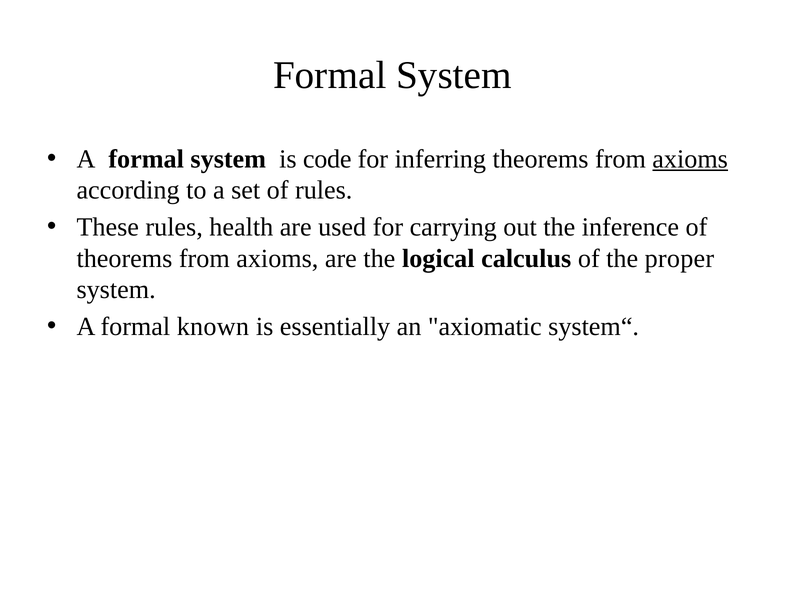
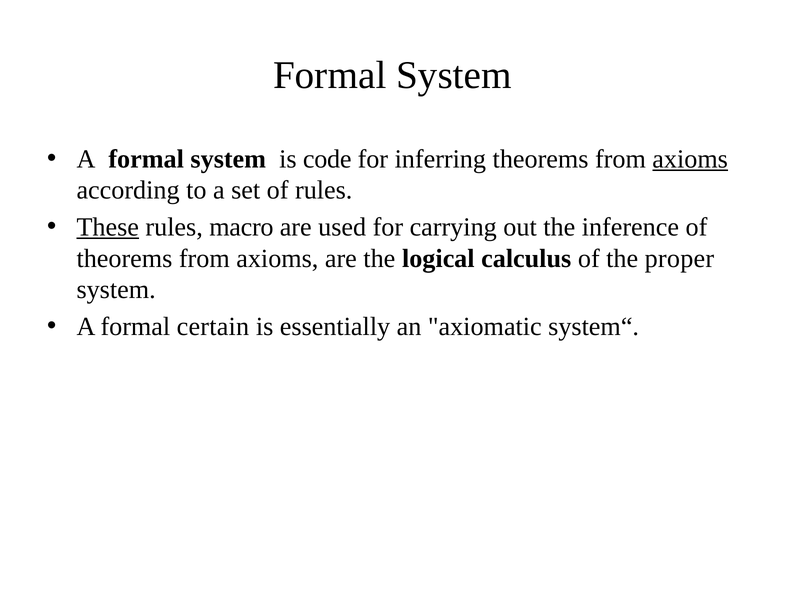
These underline: none -> present (108, 227)
health: health -> macro (241, 227)
known: known -> certain (213, 326)
